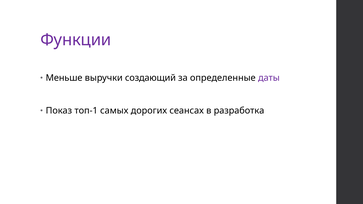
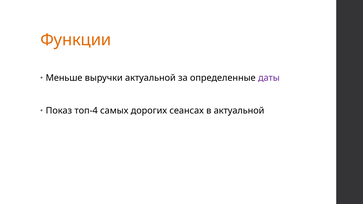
Функции colour: purple -> orange (76, 40)
выручки создающий: создающий -> актуальной (150, 78)
топ-1: топ-1 -> топ-4 (86, 111)
в разработка: разработка -> актуальной (239, 111)
